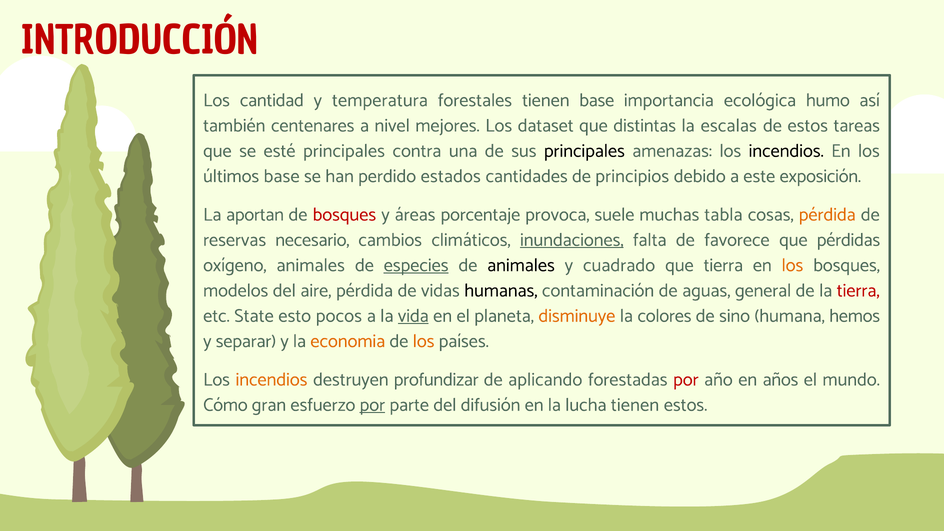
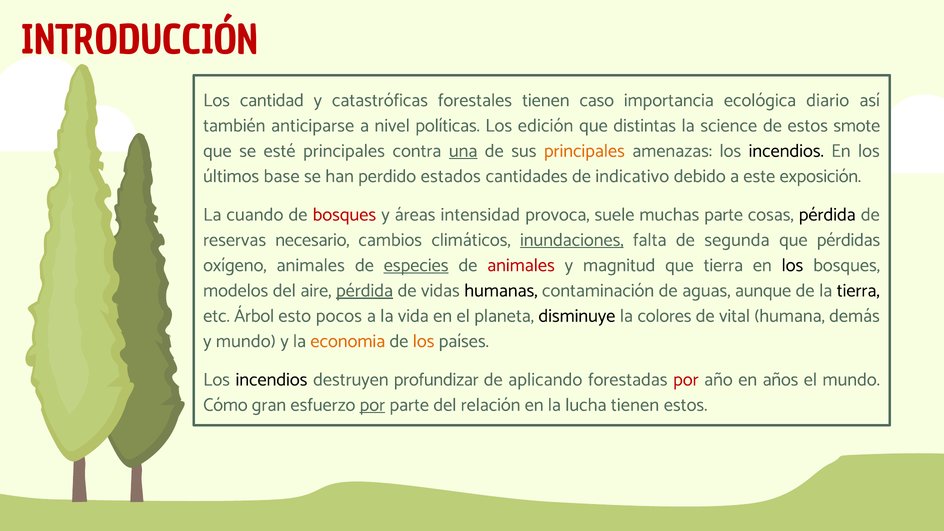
temperatura: temperatura -> catastróficas (380, 100)
tienen base: base -> caso (597, 100)
humo: humo -> diario (828, 100)
centenares: centenares -> anticiparse (313, 125)
mejores: mejores -> políticas (448, 125)
dataset: dataset -> edición (546, 125)
escalas: escalas -> science (729, 125)
tareas: tareas -> smote (857, 125)
una underline: none -> present (463, 151)
principales colour: black -> orange (584, 151)
principios: principios -> indicativo (632, 176)
aportan: aportan -> cuando (255, 214)
porcentaje: porcentaje -> intensidad (480, 214)
muchas tabla: tabla -> parte (724, 214)
pérdida colour: orange -> black (827, 214)
favorece: favorece -> segunda (737, 240)
animales colour: black -> red (521, 265)
cuadrado: cuadrado -> magnitud (619, 265)
los colour: orange -> black (792, 265)
pérdida underline: none -> present (364, 290)
general: general -> aunque (763, 290)
tierra colour: red -> black (858, 290)
State: State -> Árbol (254, 316)
vida underline: present -> none (413, 316)
disminuye colour: orange -> black (577, 316)
sino: sino -> vital (735, 316)
hemos: hemos -> demás (854, 316)
y separar: separar -> mundo (246, 341)
incendios colour: orange -> black (271, 379)
difusión: difusión -> relación (491, 405)
